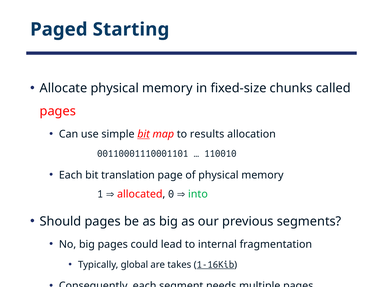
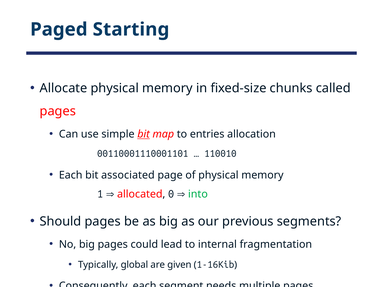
results: results -> entries (207, 134)
translation: translation -> associated (128, 175)
takes: takes -> given (179, 265)
1-16Kib underline: present -> none (215, 265)
